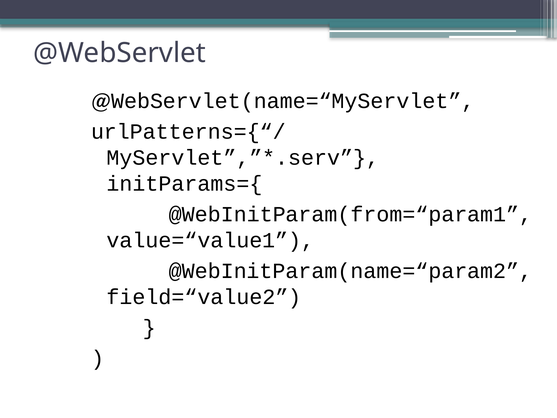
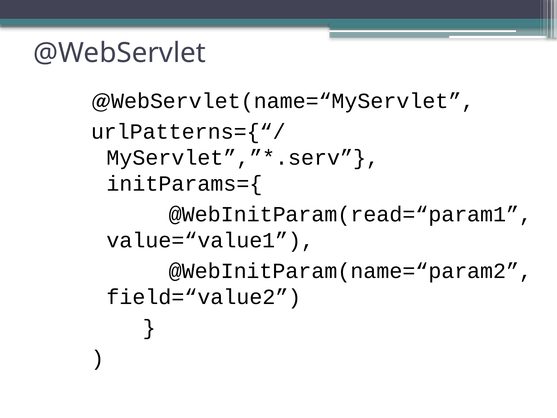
@WebInitParam(from=“param1: @WebInitParam(from=“param1 -> @WebInitParam(read=“param1 (351, 214)
